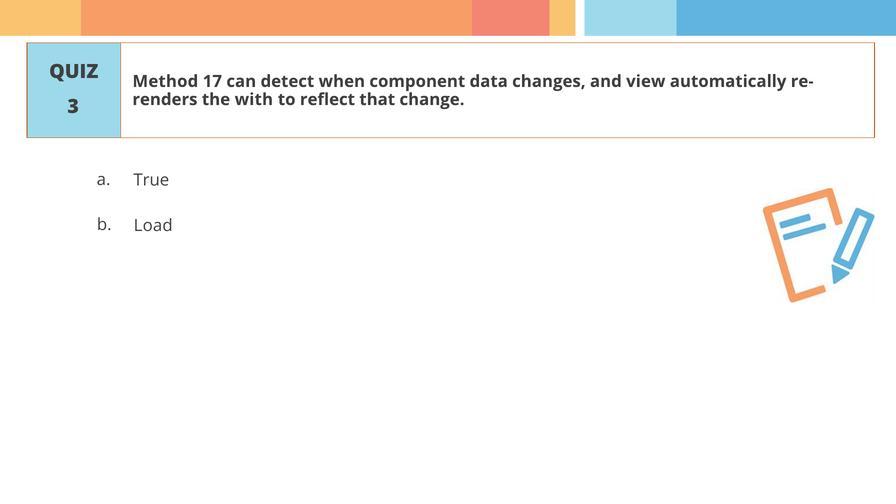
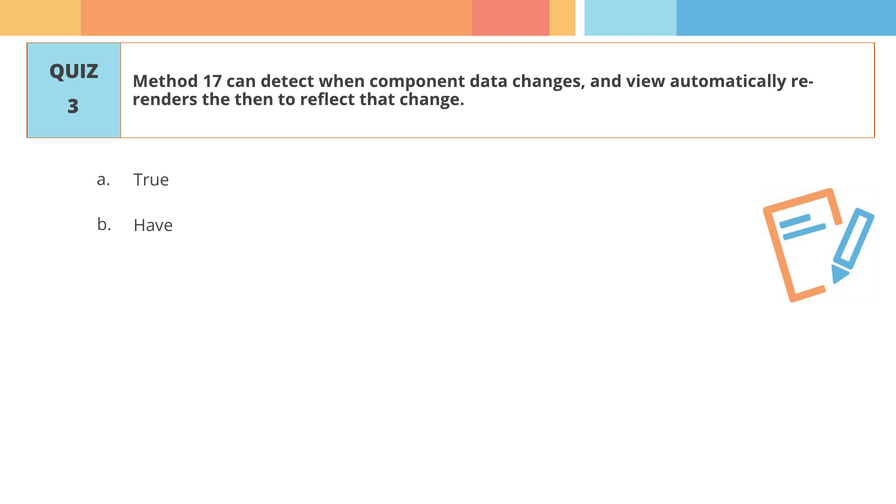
with: with -> then (254, 100)
Load: Load -> Have (153, 226)
